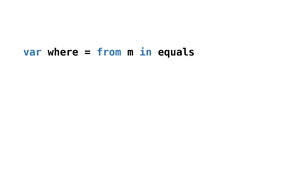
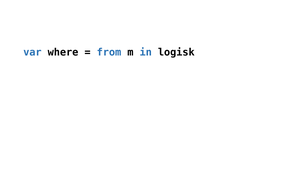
equals: equals -> logisk (176, 52)
